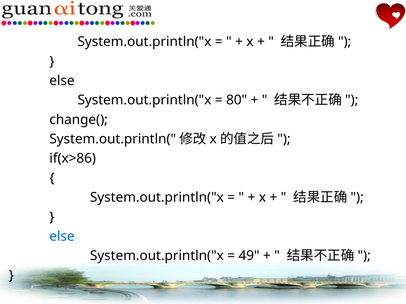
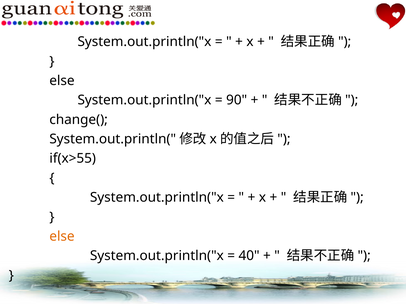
80: 80 -> 90 (237, 100)
if(x>86: if(x>86 -> if(x>55 (73, 159)
else colour: blue -> orange (62, 237)
49: 49 -> 40 (249, 256)
